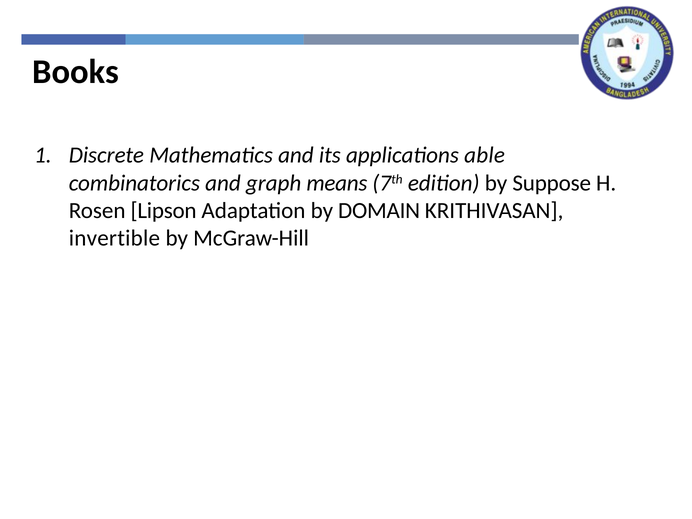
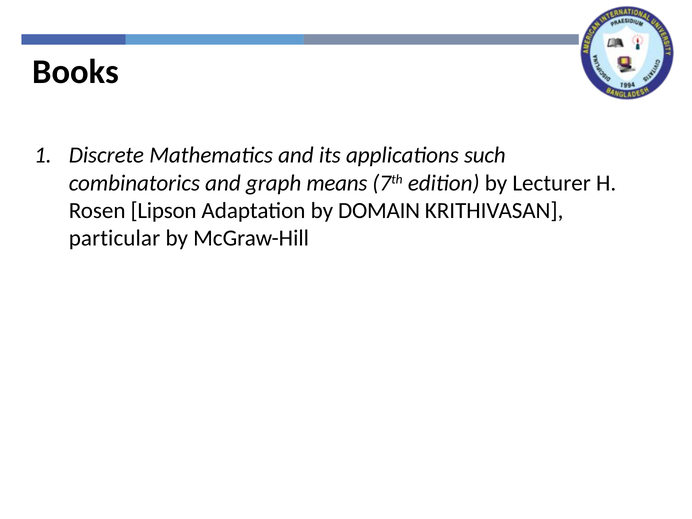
able: able -> such (485, 155)
Suppose: Suppose -> Lecturer (552, 183)
invertible: invertible -> particular (114, 238)
